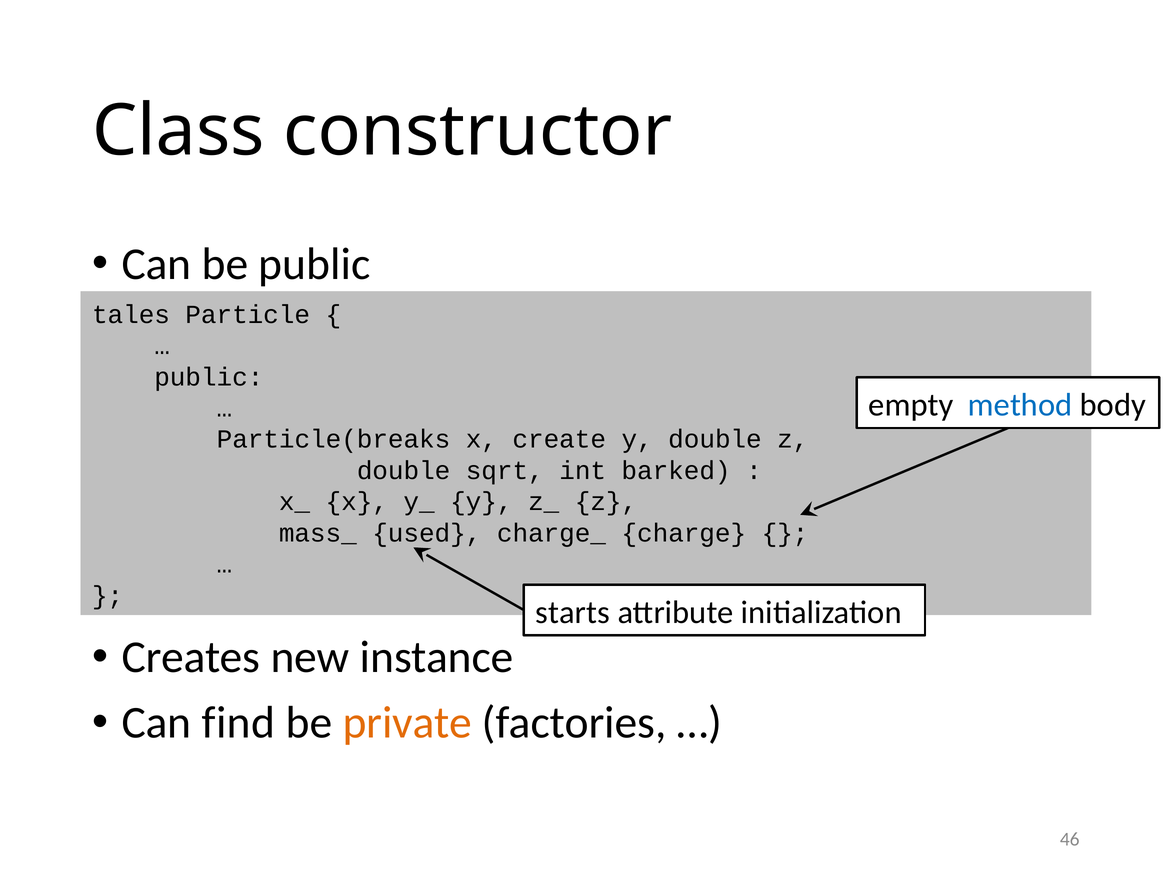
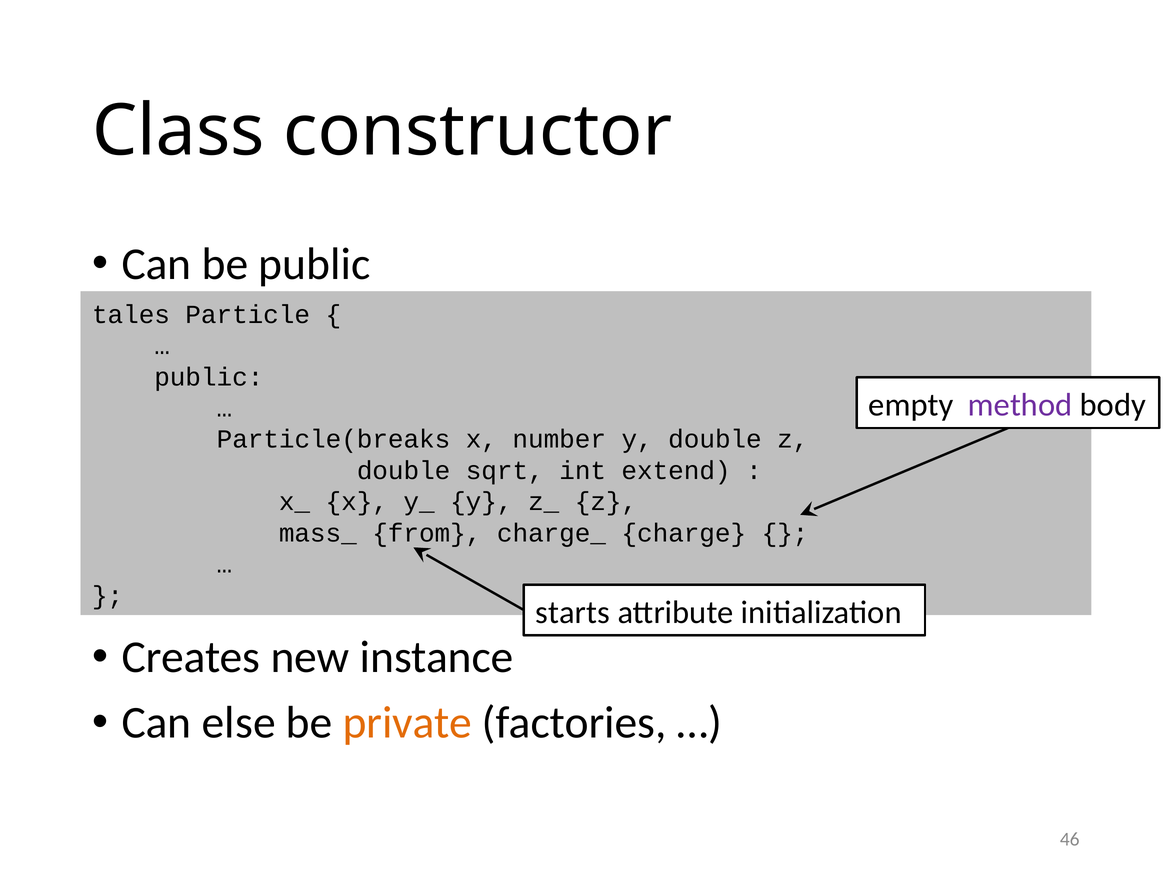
method colour: blue -> purple (1020, 405)
create: create -> number (559, 439)
barked: barked -> extend (676, 471)
used: used -> from (427, 533)
find: find -> else (239, 723)
